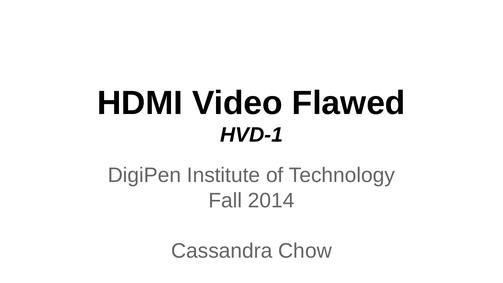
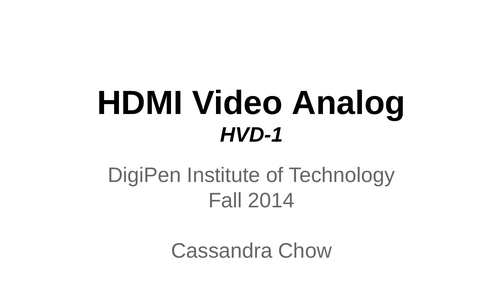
Flawed: Flawed -> Analog (349, 103)
